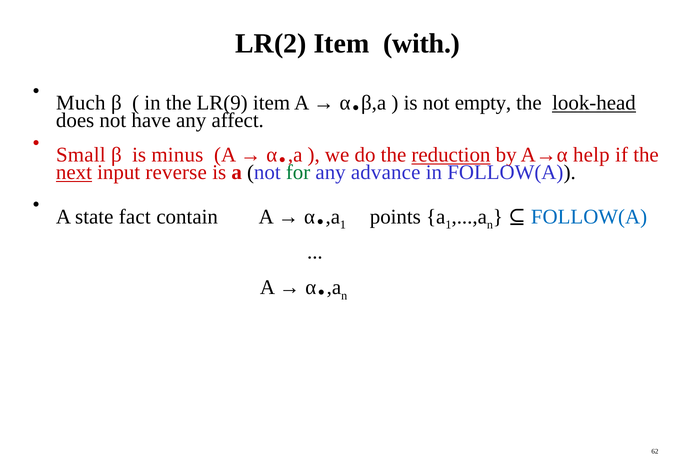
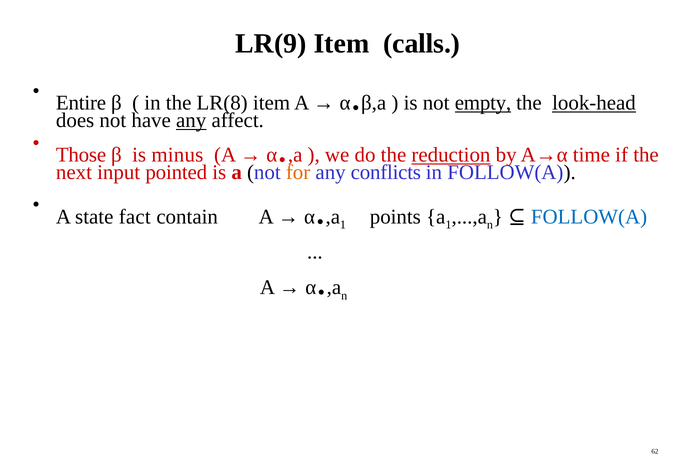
LR(2: LR(2 -> LR(9 (271, 44)
with: with -> calls (422, 44)
Much: Much -> Entire (81, 103)
LR(9: LR(9 -> LR(8 (222, 103)
empty underline: none -> present (483, 103)
any underline: none -> present (191, 121)
Small: Small -> Those (81, 155)
help: help -> time (591, 155)
next underline: present -> none (74, 173)
reverse: reverse -> pointed (176, 173)
for colour: green -> orange (298, 173)
advance: advance -> conflicts (386, 173)
